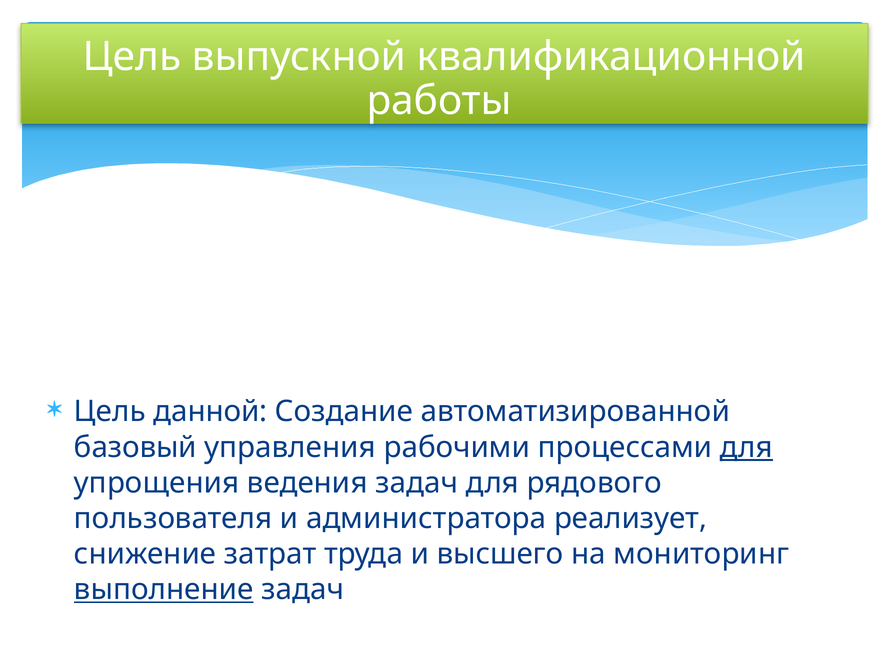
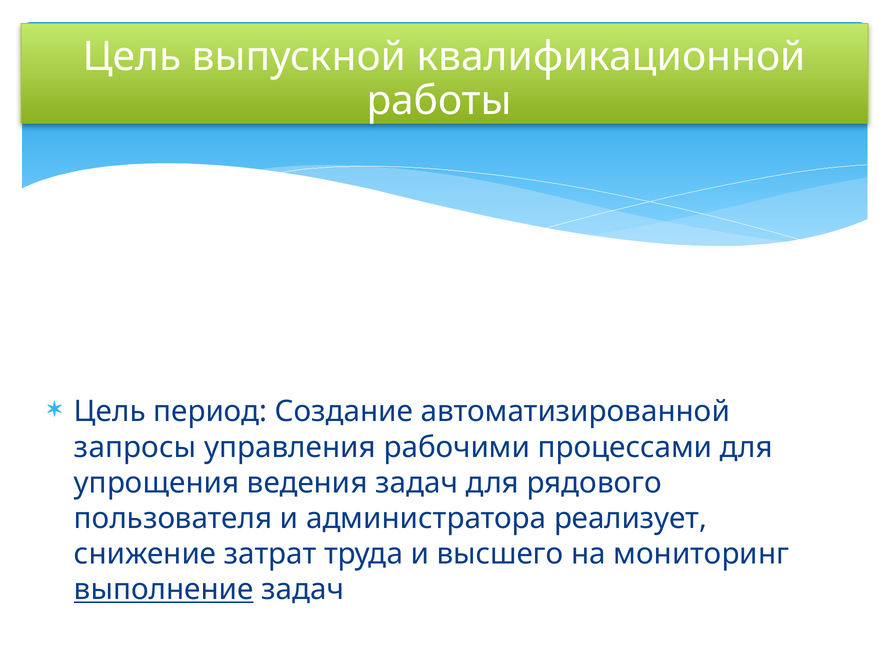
данной: данной -> период (210, 412)
базовый: базовый -> запросы (135, 447)
для underline: present -> none (746, 447)
